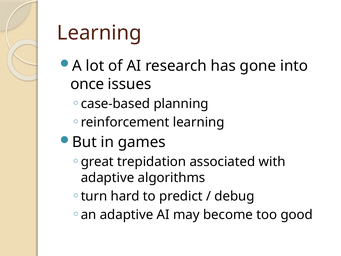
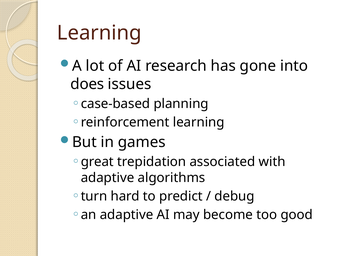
once: once -> does (87, 84)
